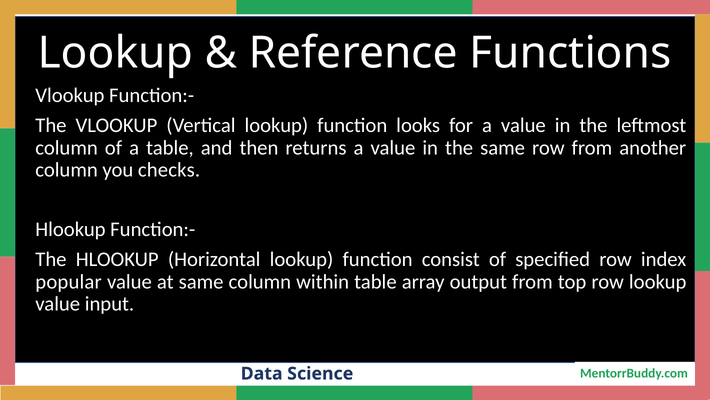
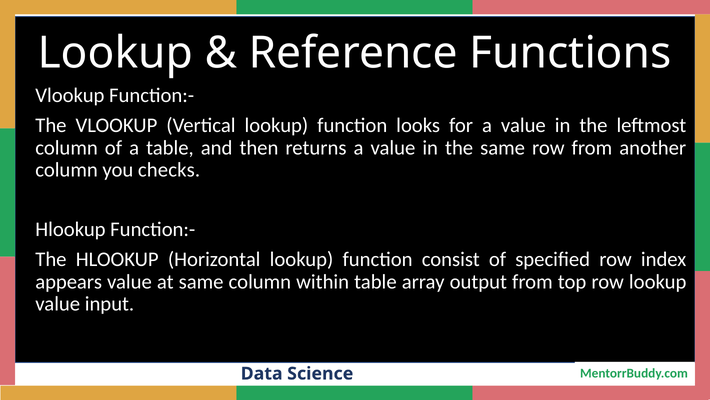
popular: popular -> appears (69, 281)
